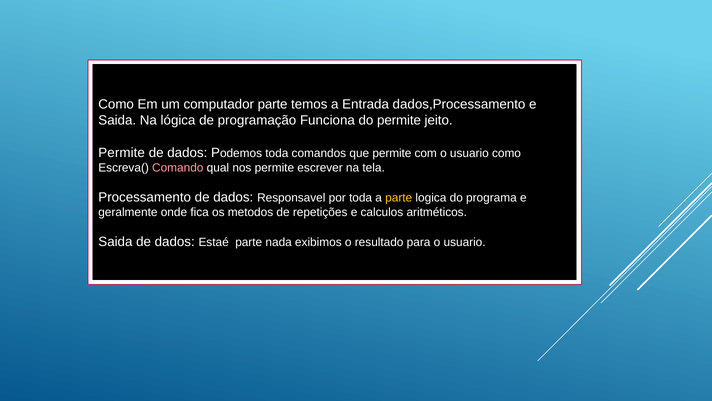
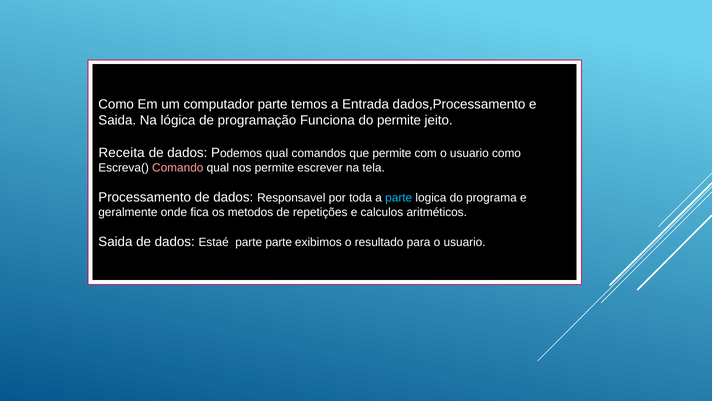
Permite: Permite -> Receita (122, 152)
Podemos toda: toda -> qual (277, 153)
parte colour: yellow -> light blue (399, 197)
parte nada: nada -> parte (279, 242)
